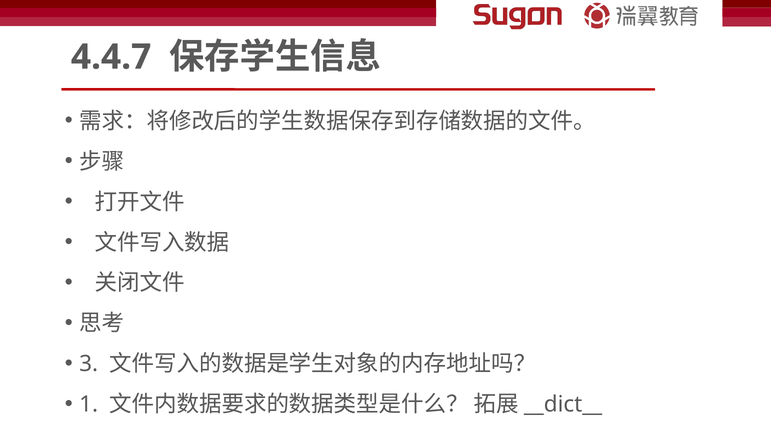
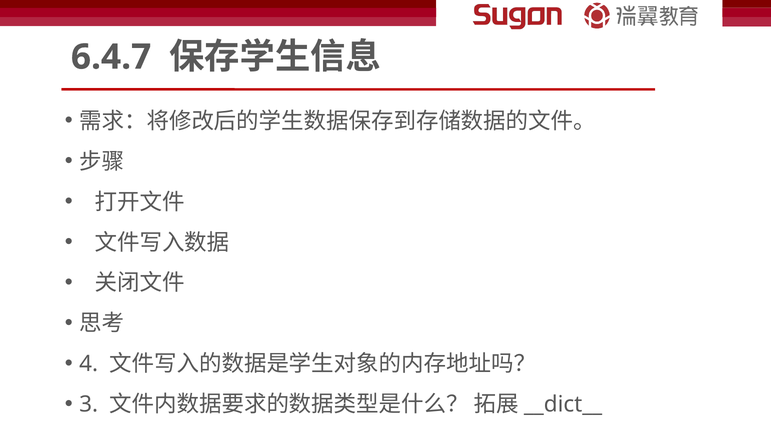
4.4.7: 4.4.7 -> 6.4.7 (111, 57)
3: 3 -> 4 (89, 364)
1: 1 -> 3 (89, 404)
